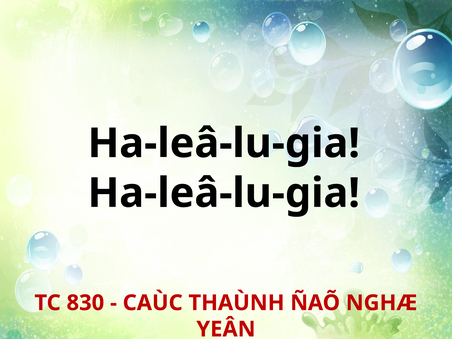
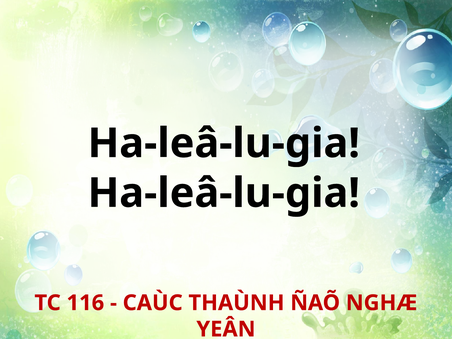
830: 830 -> 116 (85, 303)
